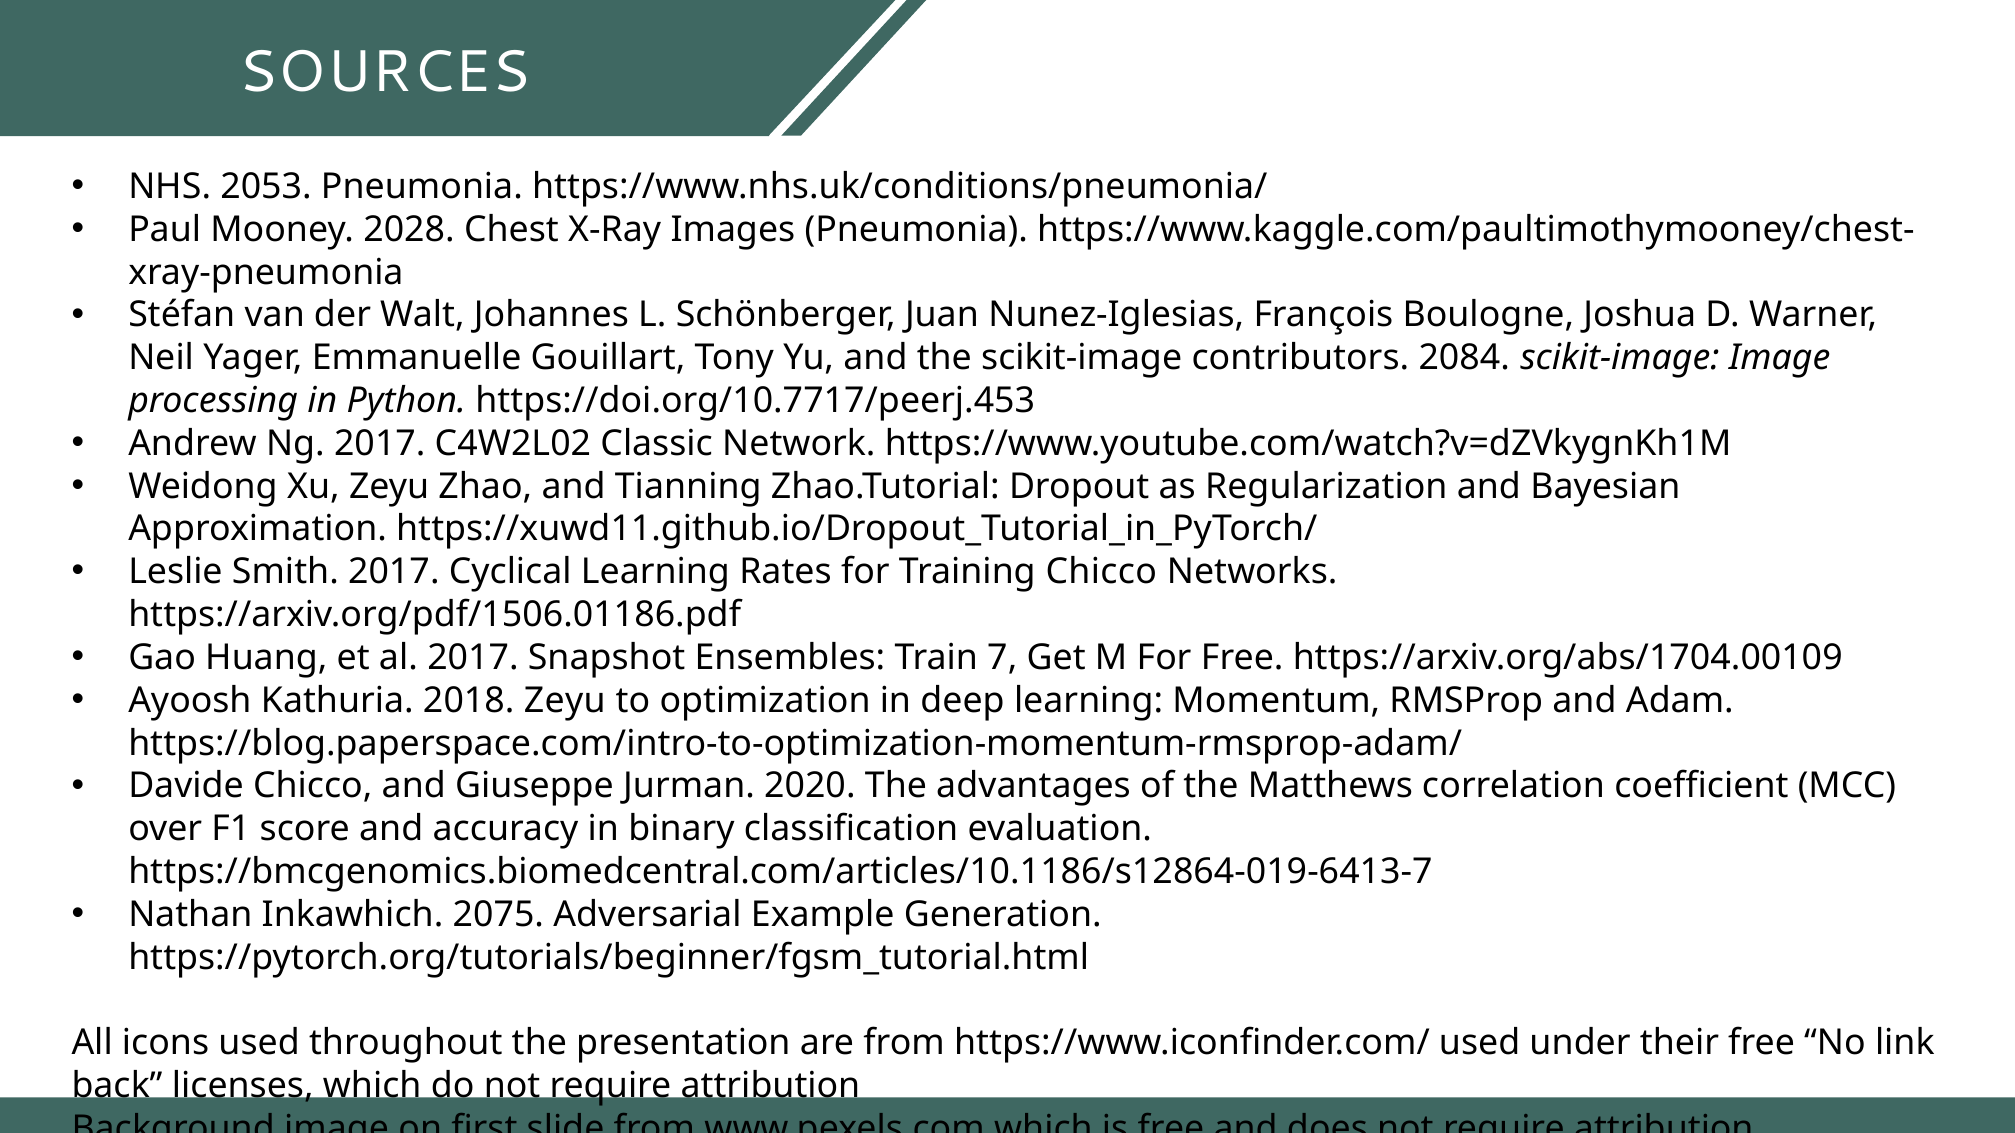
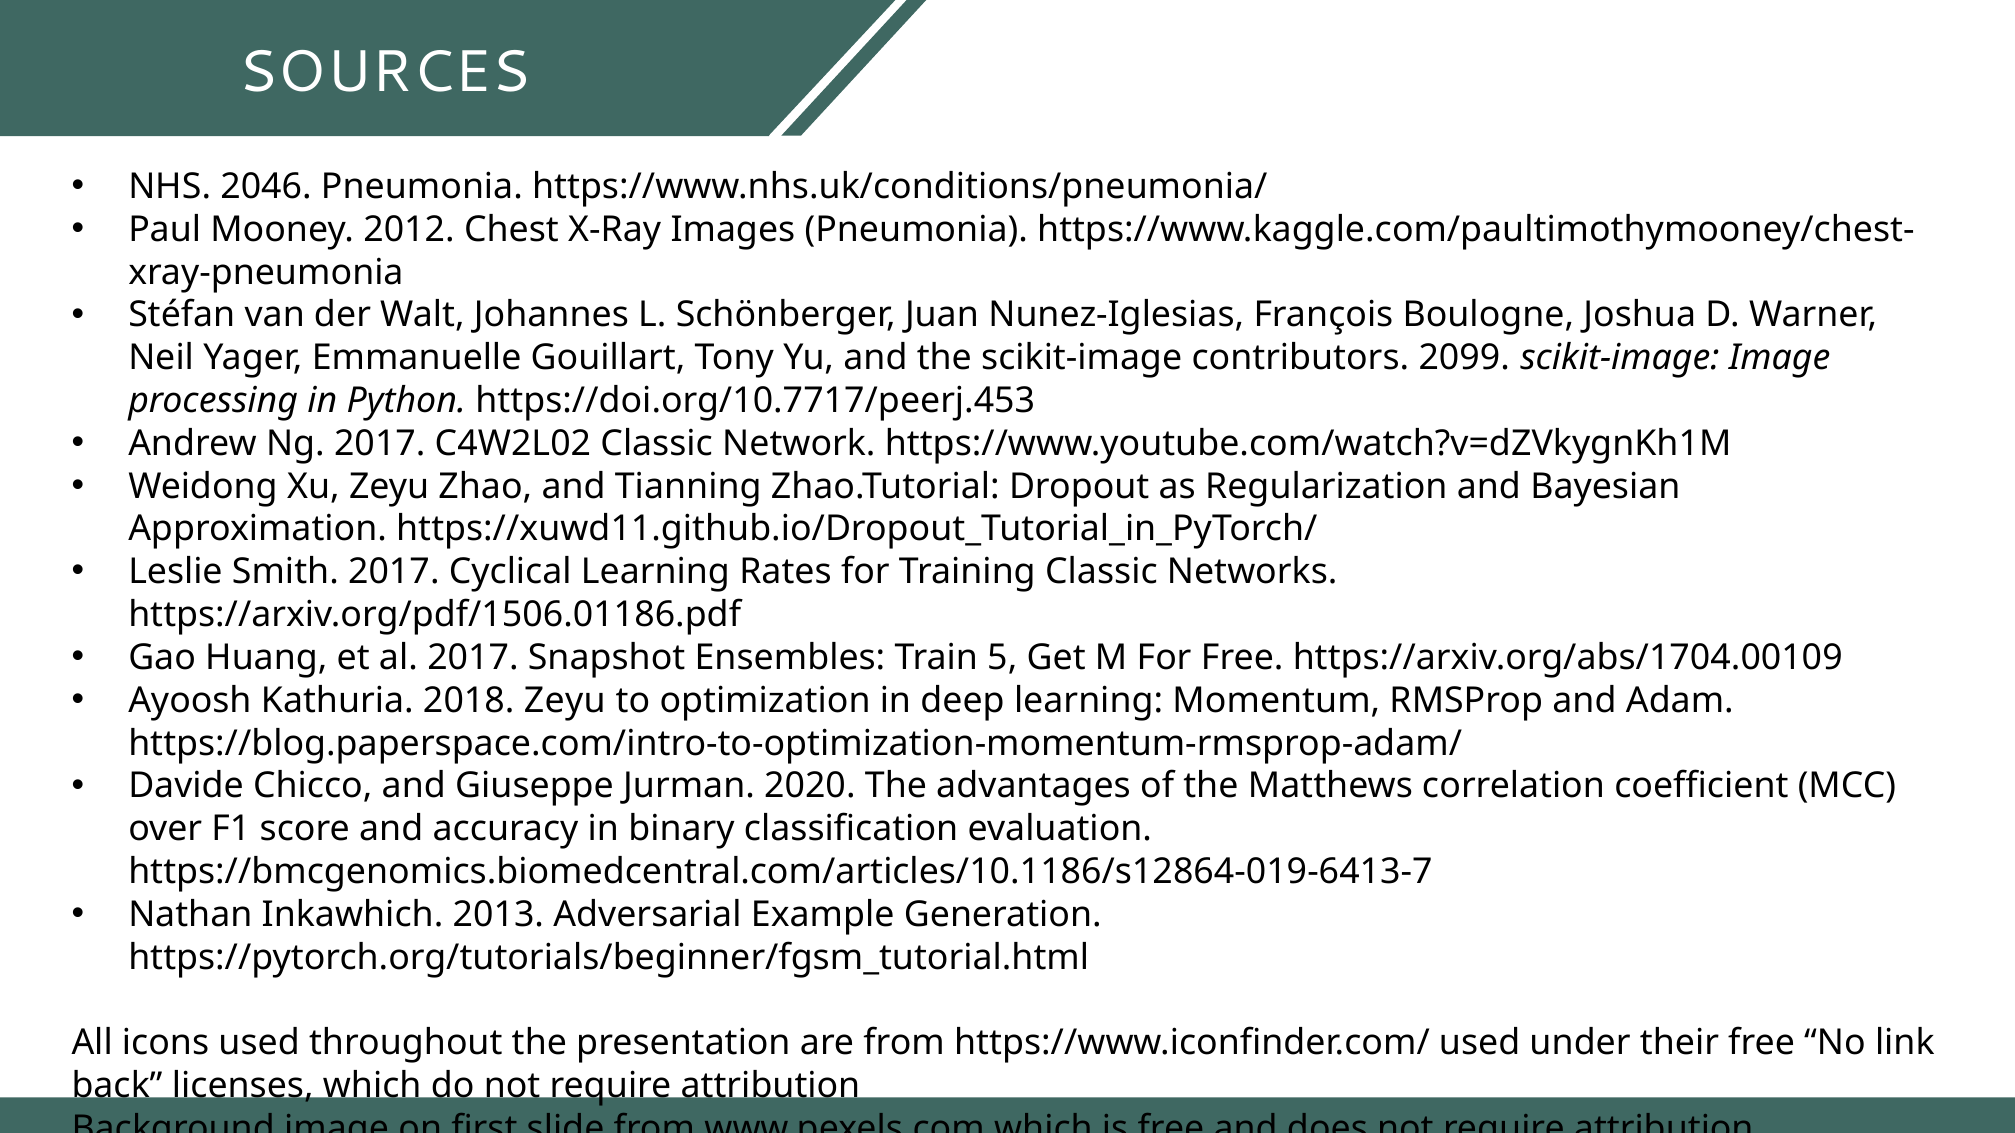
2053: 2053 -> 2046 (266, 187)
2028: 2028 -> 2012 (409, 230)
2084: 2084 -> 2099 (1464, 358)
Training Chicco: Chicco -> Classic (1101, 572)
7: 7 -> 5 (1002, 658)
2075: 2075 -> 2013 (498, 915)
